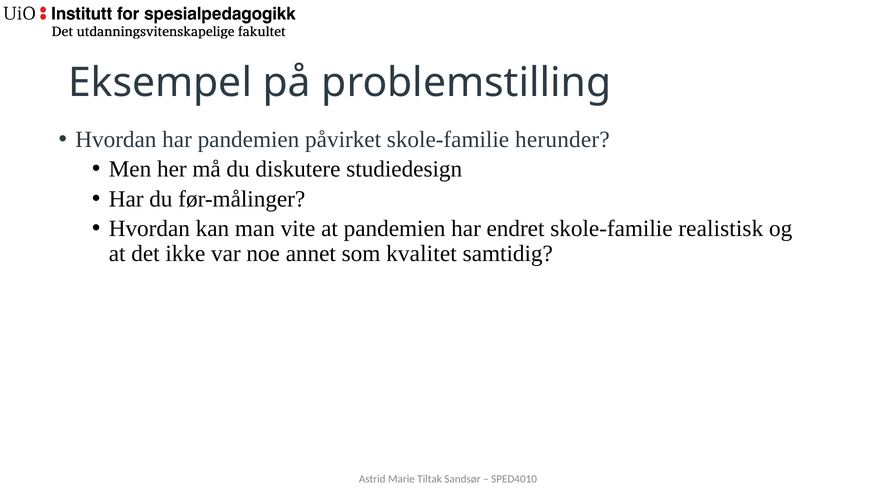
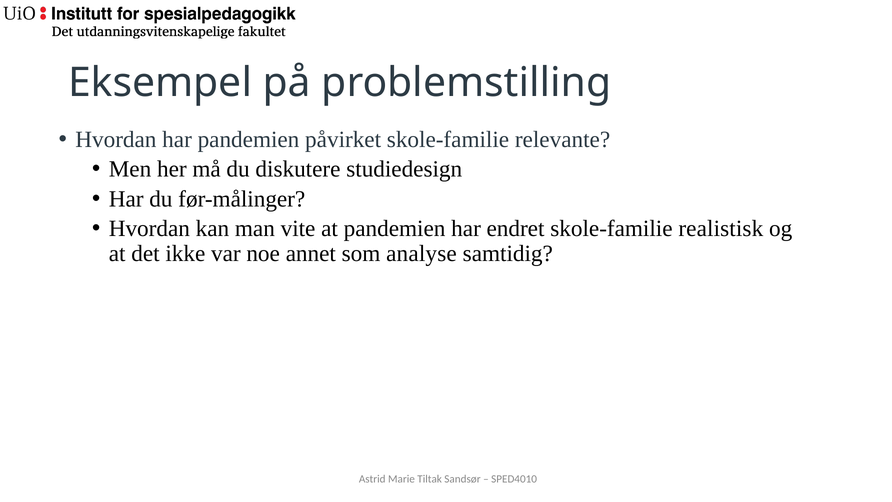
herunder: herunder -> relevante (563, 139)
kvalitet: kvalitet -> analyse (421, 254)
